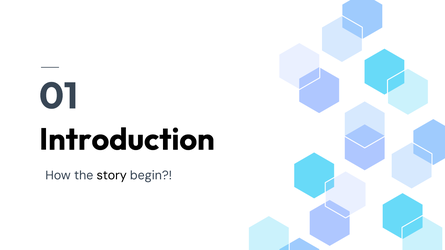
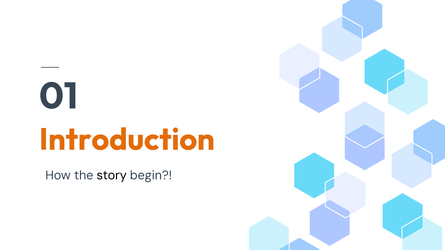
Introduction colour: black -> orange (127, 140)
